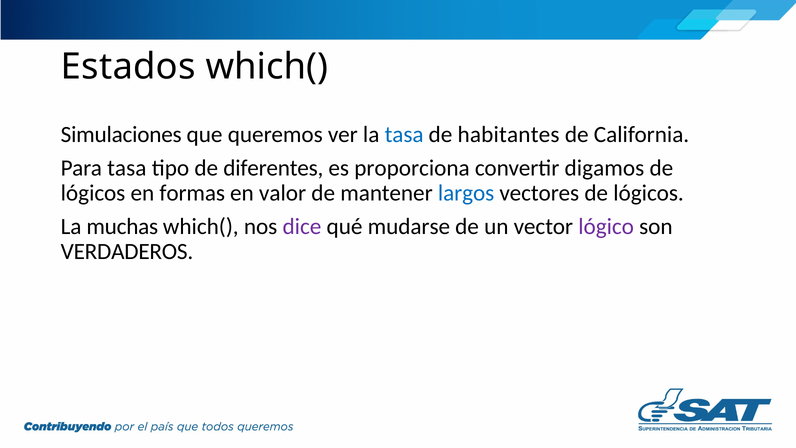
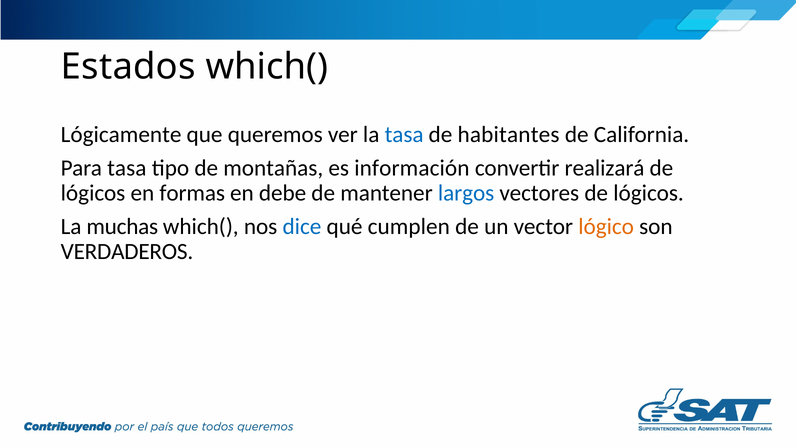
Simulaciones: Simulaciones -> Lógicamente (121, 135)
diferentes: diferentes -> montañas (273, 168)
proporciona: proporciona -> información (412, 168)
digamos: digamos -> realizará (605, 168)
valor: valor -> debe (283, 193)
dice colour: purple -> blue (302, 226)
mudarse: mudarse -> cumplen (409, 226)
lógico colour: purple -> orange (606, 226)
